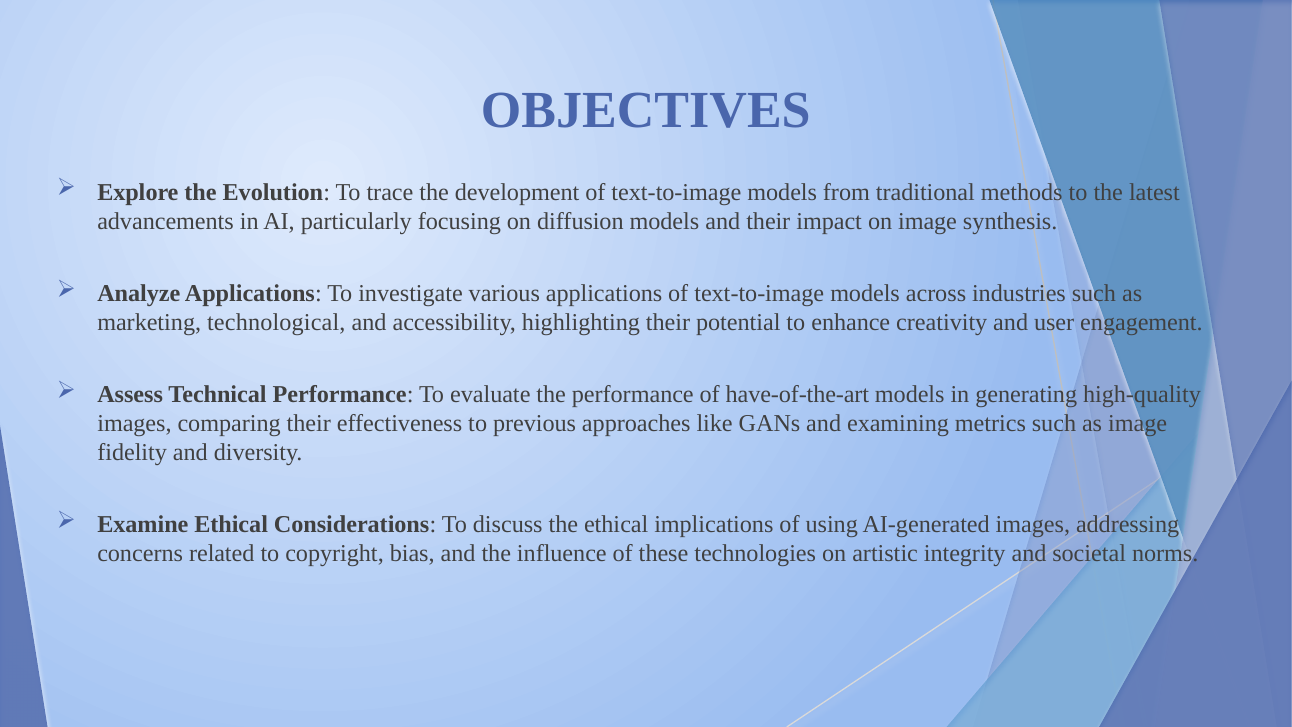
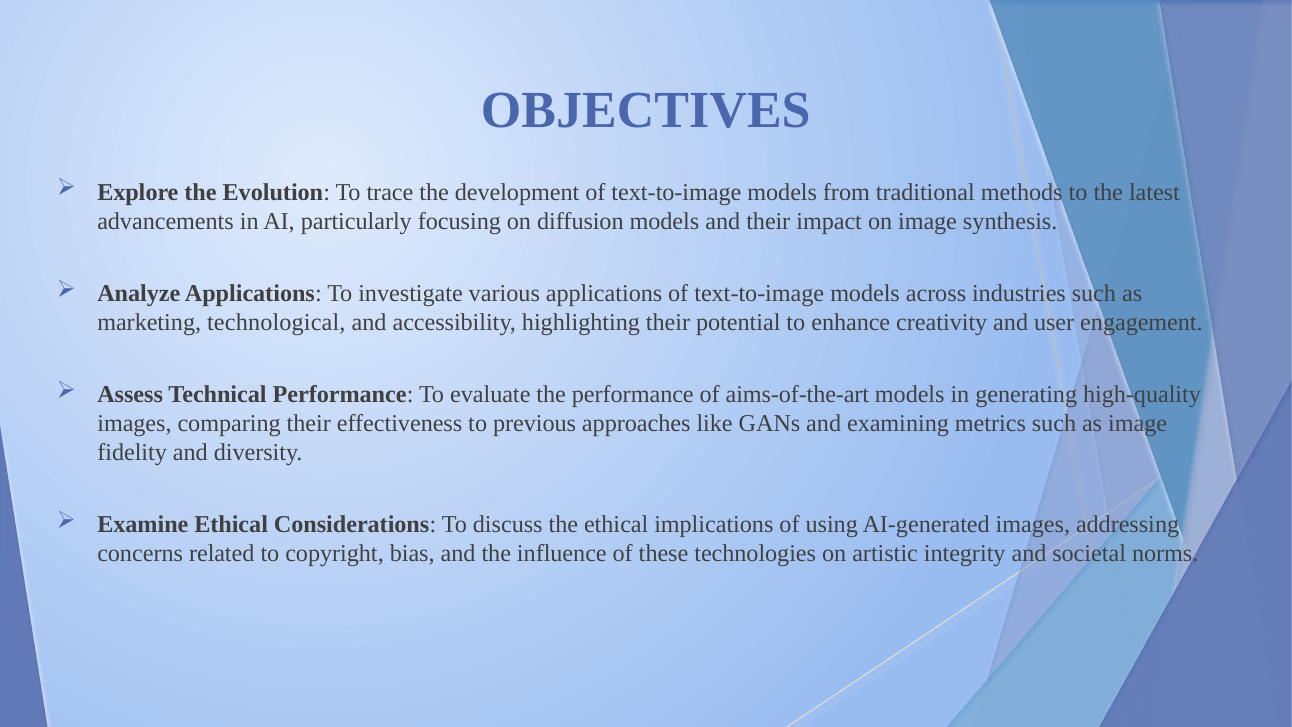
have-of-the-art: have-of-the-art -> aims-of-the-art (797, 394)
